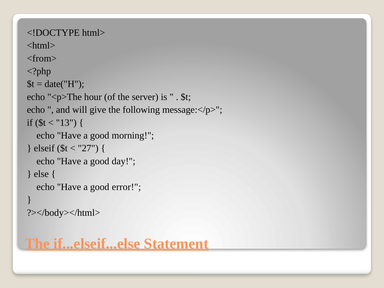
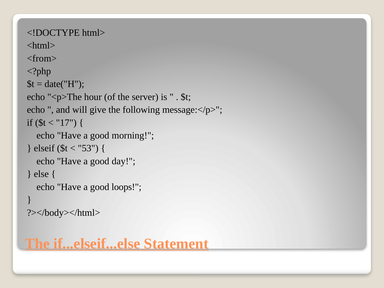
13: 13 -> 17 (66, 123)
27: 27 -> 53 (88, 148)
error: error -> loops (126, 187)
